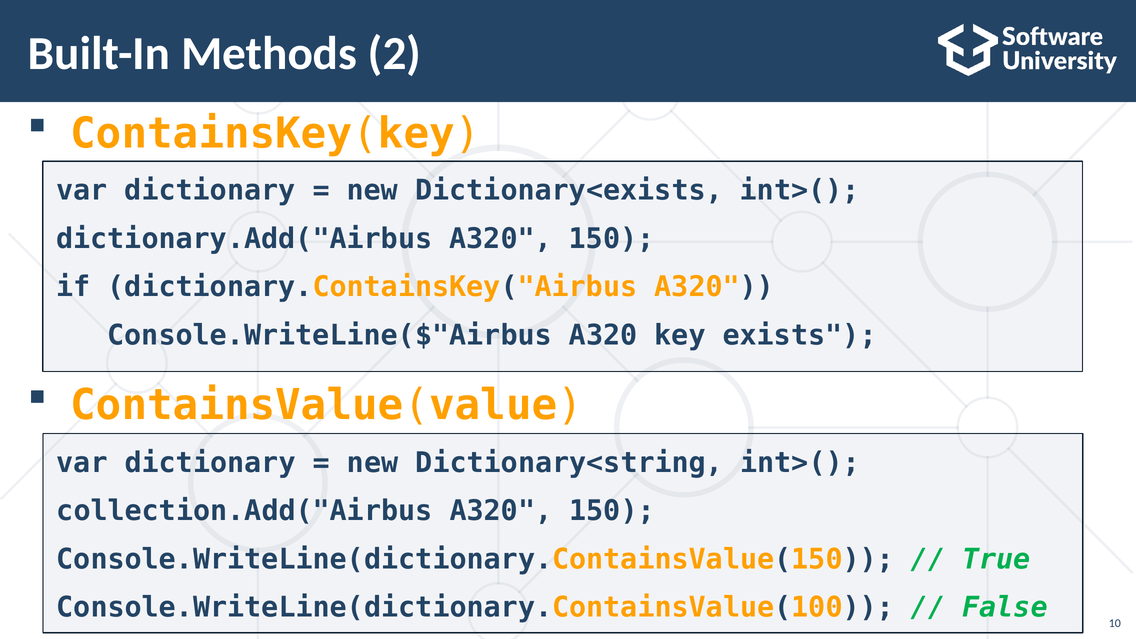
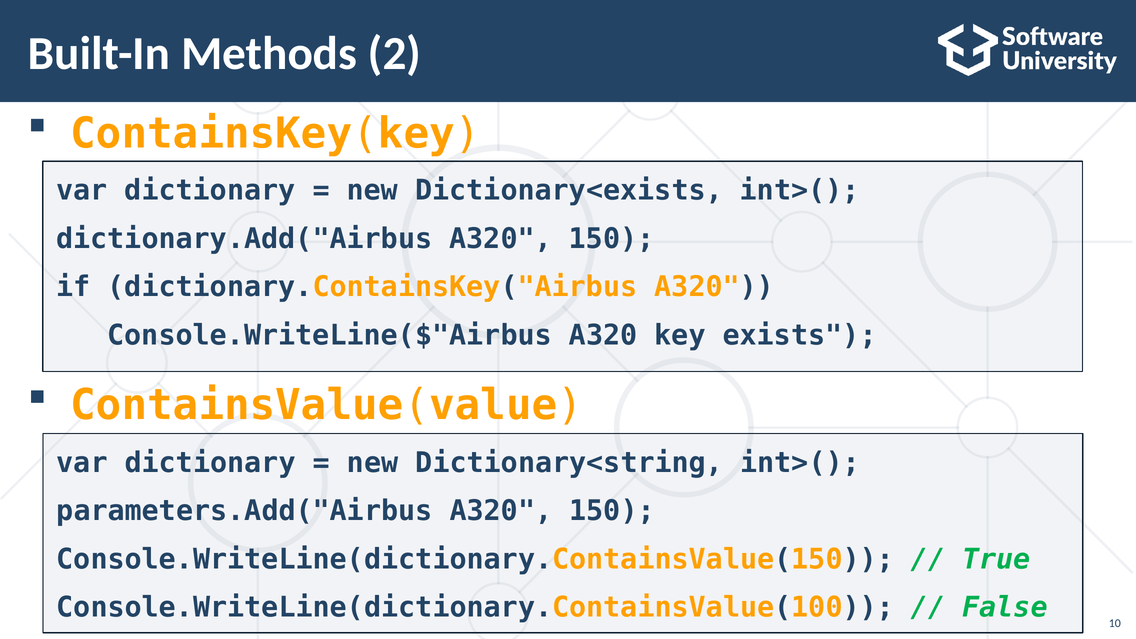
collection.Add("Airbus: collection.Add("Airbus -> parameters.Add("Airbus (244, 511)
